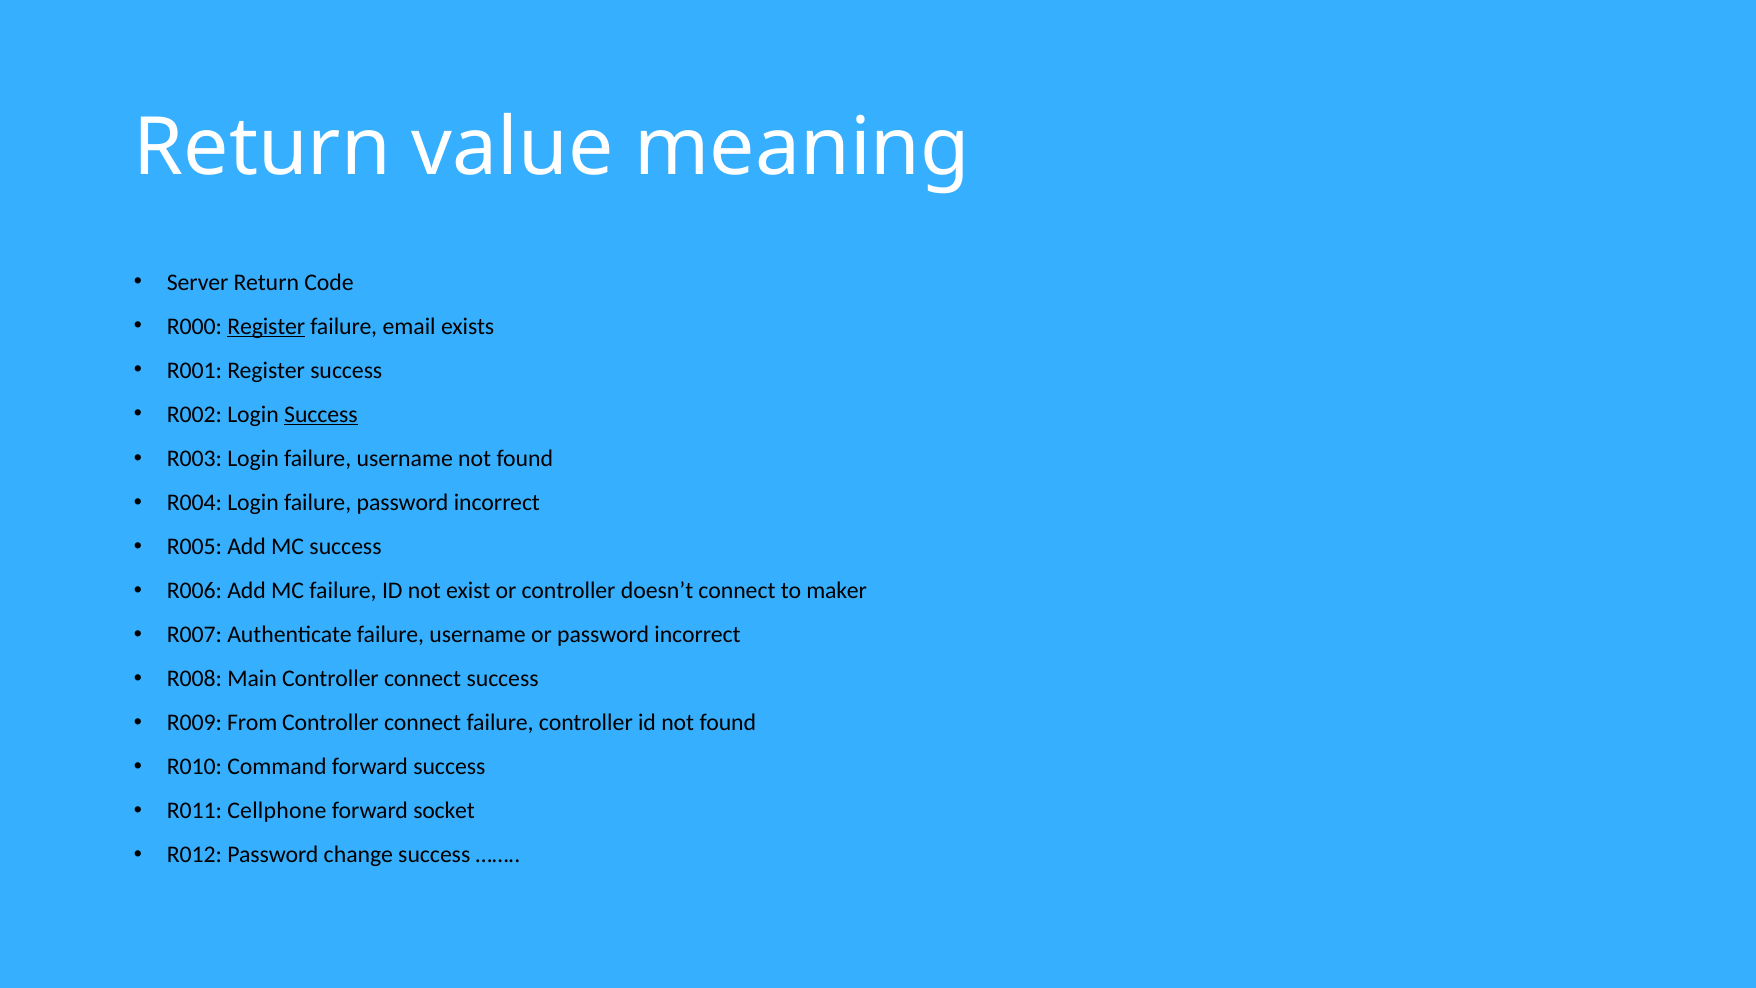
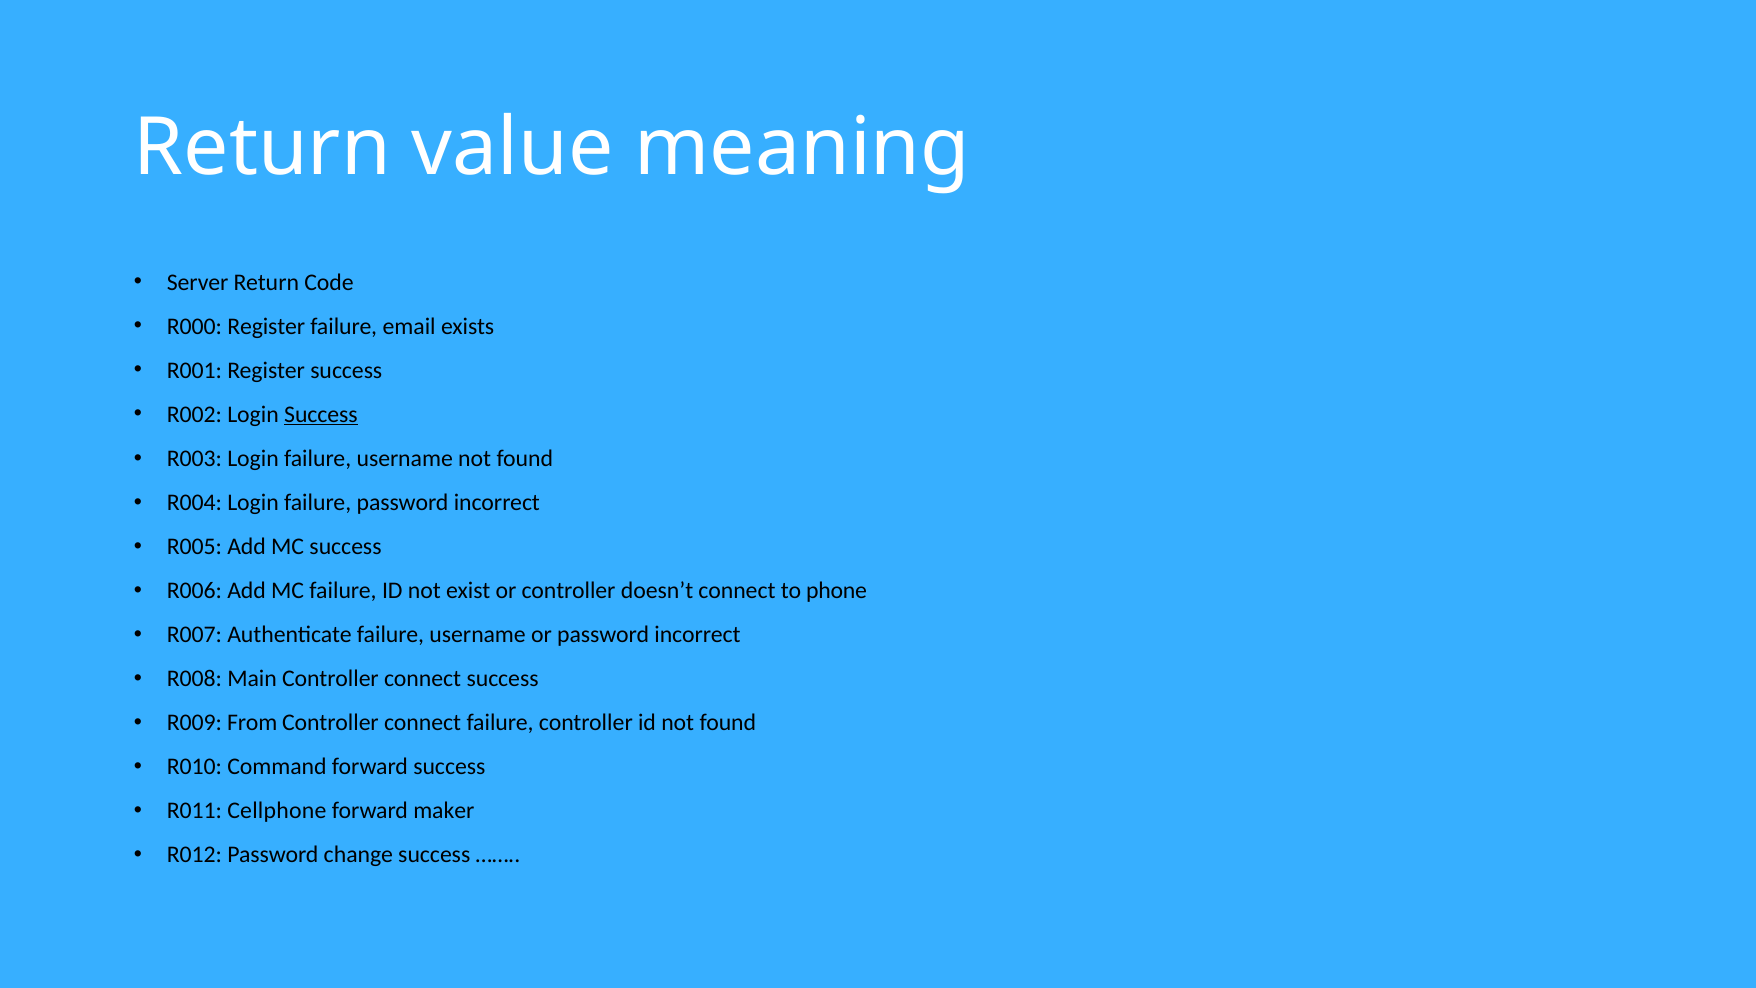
Register underline: present -> none (266, 326)
maker: maker -> phone (837, 590)
socket: socket -> maker (444, 810)
